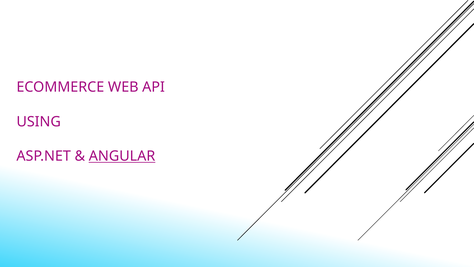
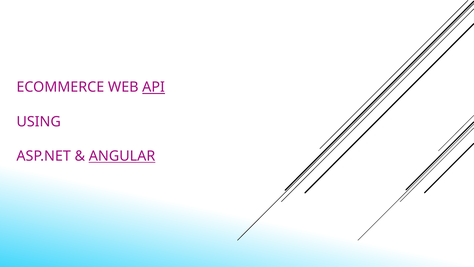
API underline: none -> present (154, 87)
